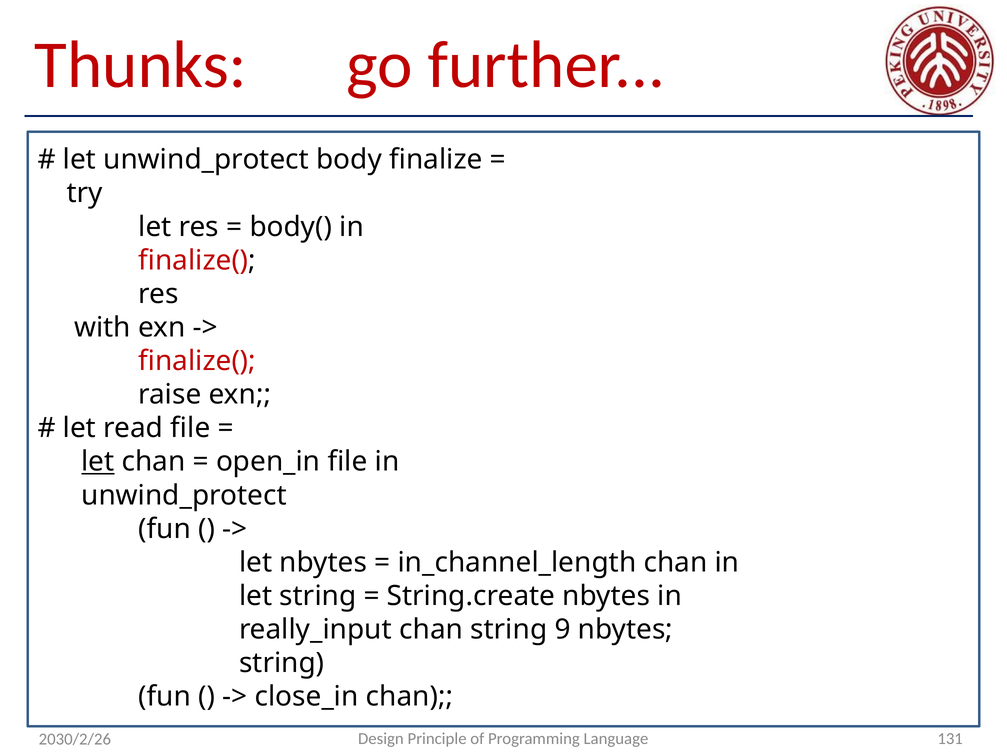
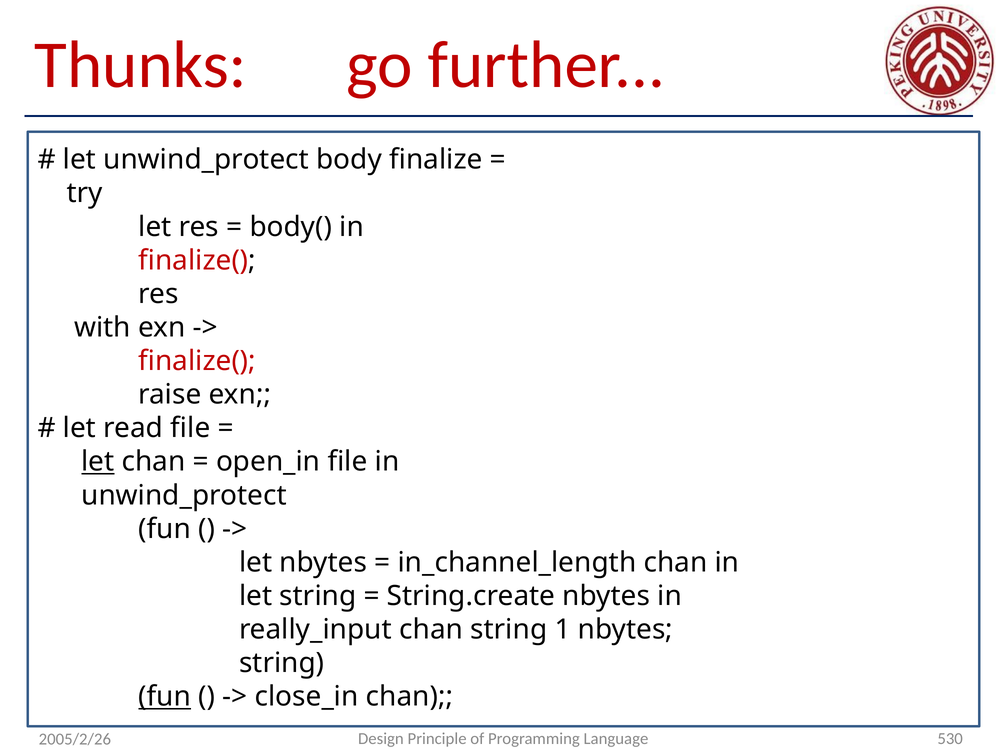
9: 9 -> 1 (563, 630)
fun underline: none -> present (165, 697)
131: 131 -> 530 (950, 739)
2030/2/26: 2030/2/26 -> 2005/2/26 (75, 739)
